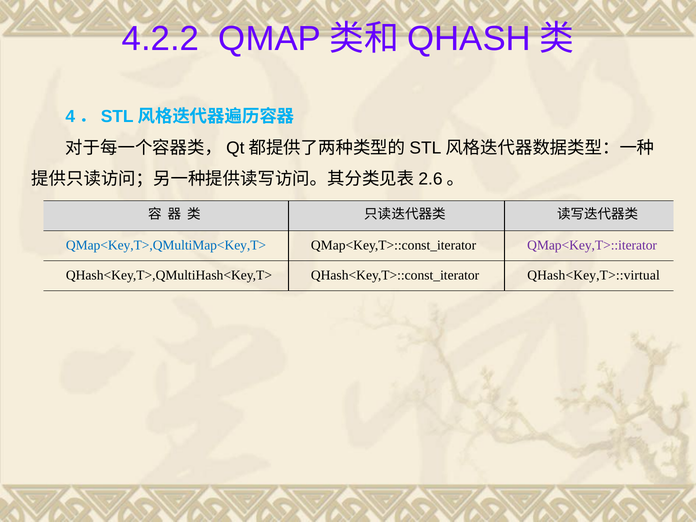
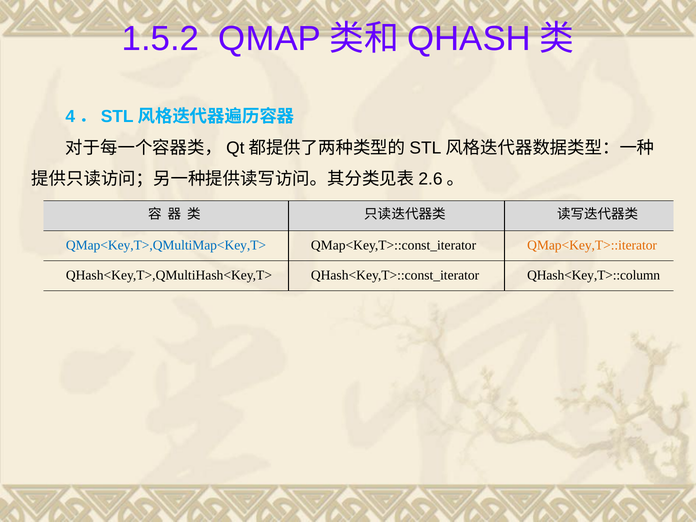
4.2.2: 4.2.2 -> 1.5.2 (161, 39)
QMap<Key,T>::iterator colour: purple -> orange (592, 245)
QHash<Key,T>::virtual: QHash<Key,T>::virtual -> QHash<Key,T>::column (594, 275)
